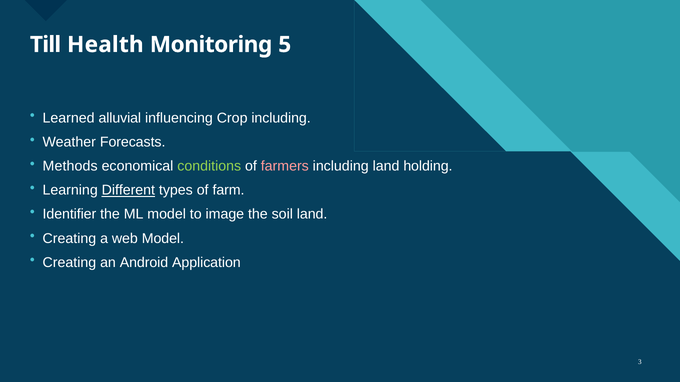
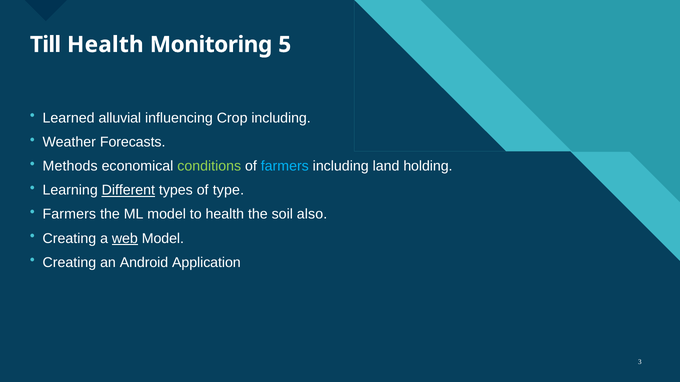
farmers colour: pink -> light blue (285, 166)
farm: farm -> type (228, 191)
Identifier: Identifier -> Farmers (69, 215)
to image: image -> health (225, 215)
soil land: land -> also (312, 215)
web underline: none -> present (125, 239)
